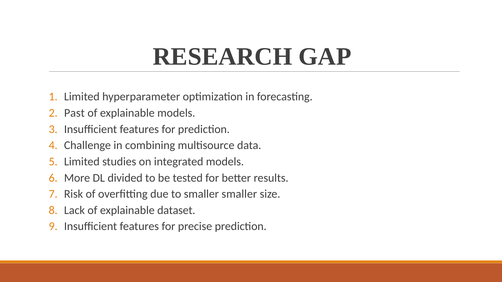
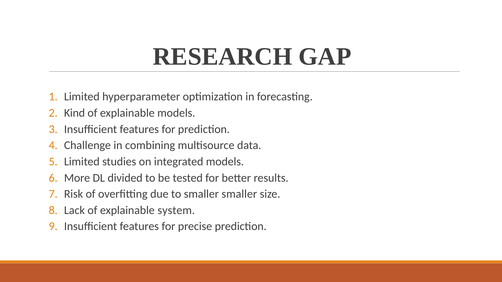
Past: Past -> Kind (74, 113)
dataset: dataset -> system (176, 210)
